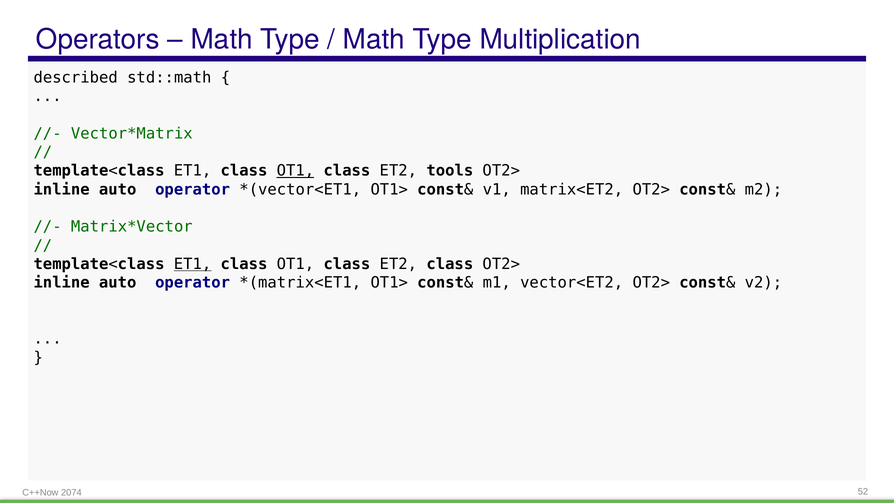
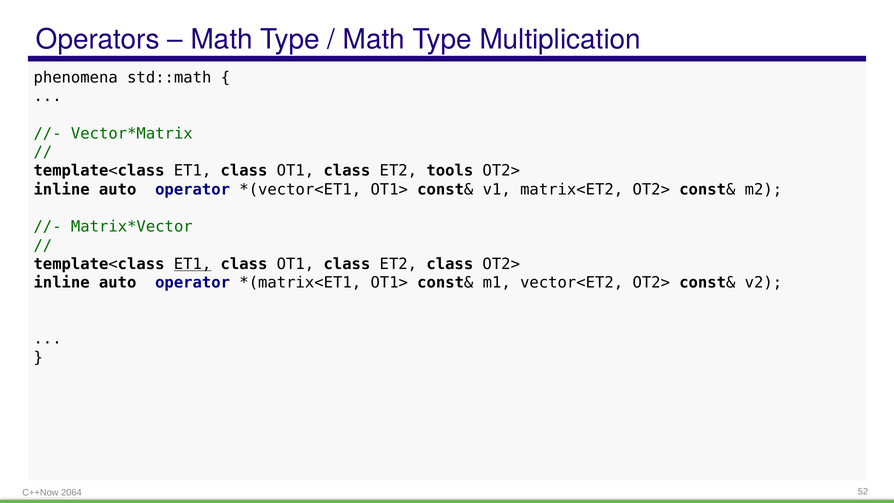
described: described -> phenomena (76, 77)
OT1 underline: present -> none (295, 171)
2074: 2074 -> 2064 (71, 492)
